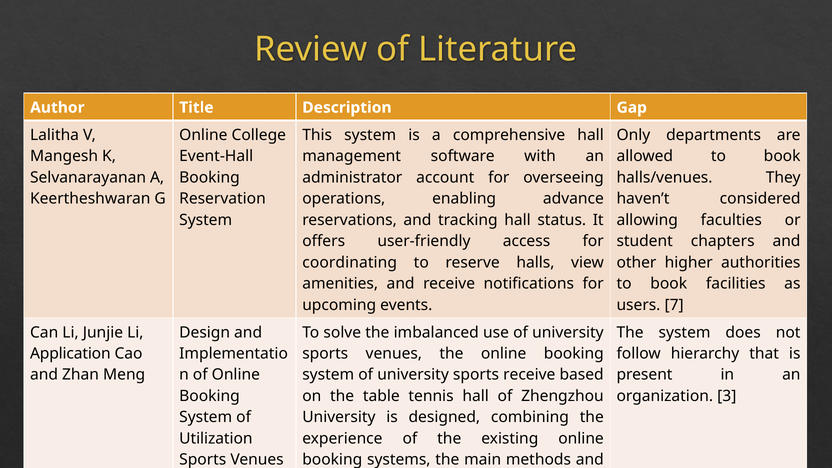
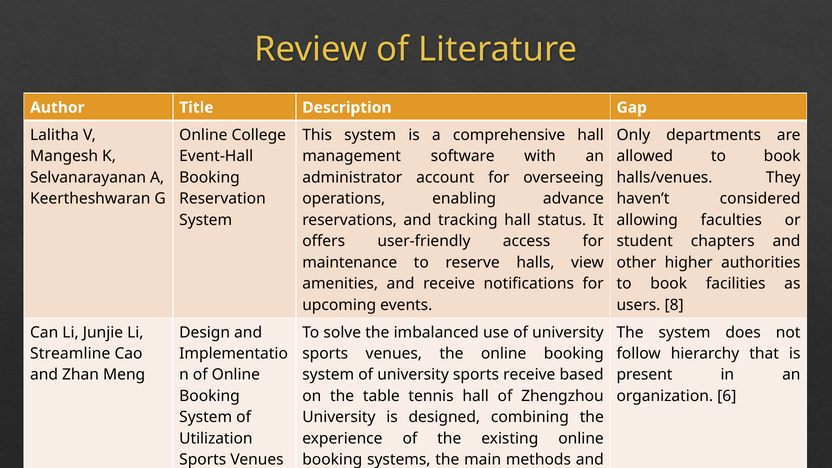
coordinating: coordinating -> maintenance (350, 262)
7: 7 -> 8 (674, 305)
Application: Application -> Streamline (70, 354)
3: 3 -> 6 (727, 396)
